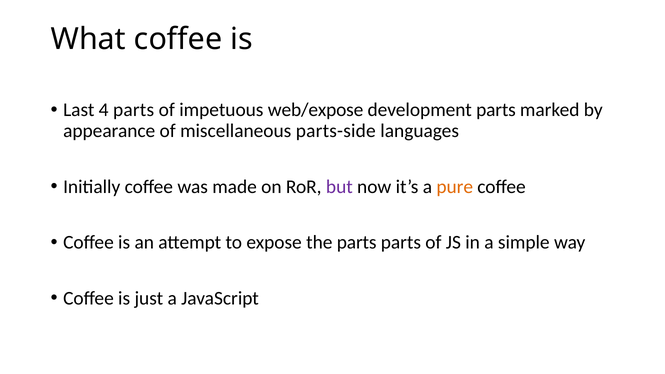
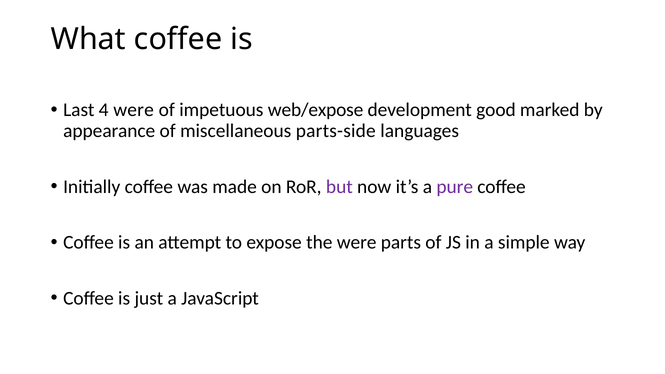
4 parts: parts -> were (134, 110)
development parts: parts -> good (496, 110)
pure colour: orange -> purple (455, 187)
the parts: parts -> were (357, 243)
